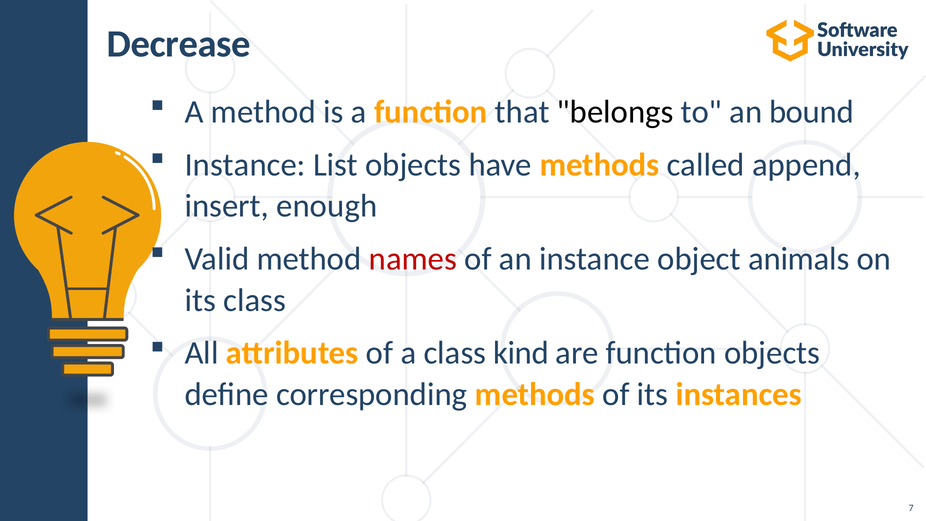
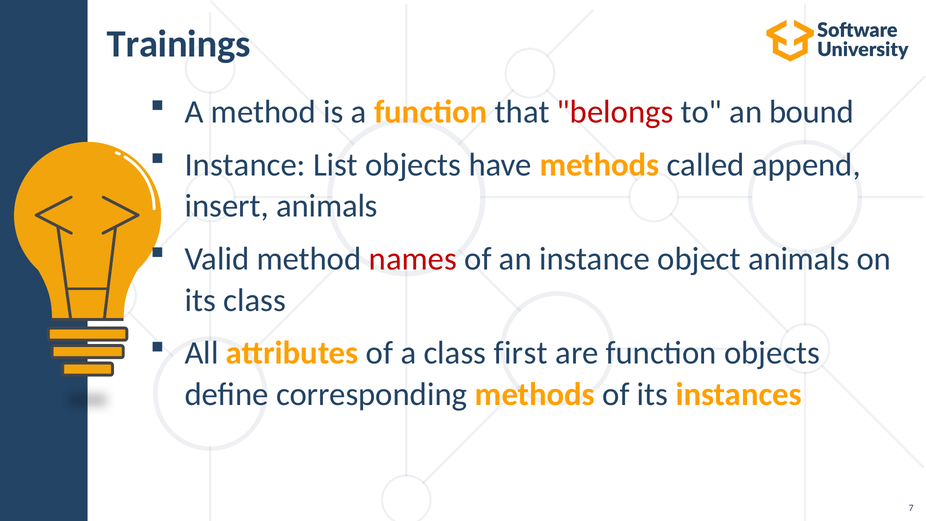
Decrease: Decrease -> Trainings (179, 44)
belongs colour: black -> red (615, 112)
insert enough: enough -> animals (327, 206)
kind: kind -> first (521, 353)
